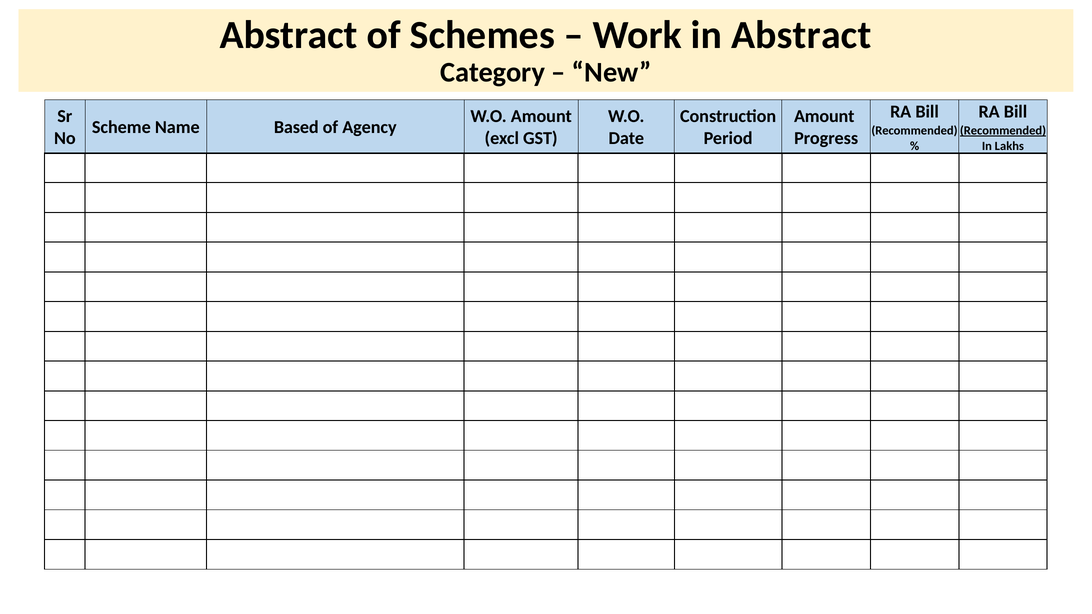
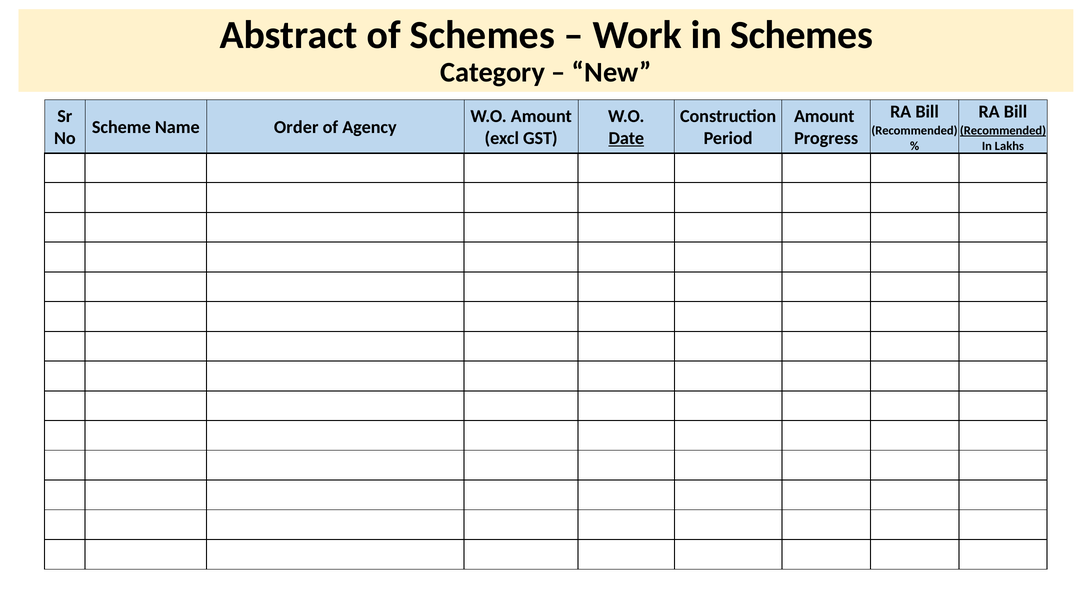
in Abstract: Abstract -> Schemes (802, 35)
Based: Based -> Order (296, 127)
Date underline: none -> present (626, 138)
